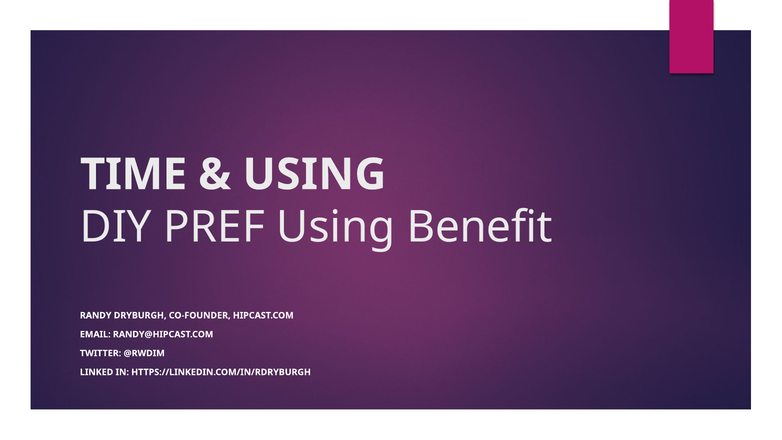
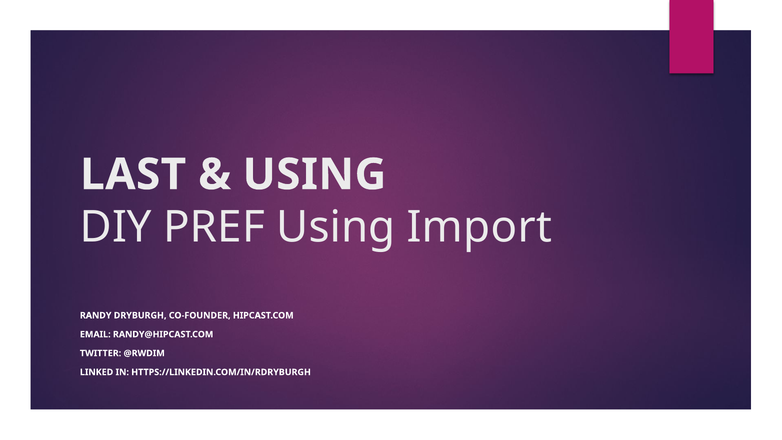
TIME: TIME -> LAST (133, 175)
Benefit: Benefit -> Import (479, 227)
